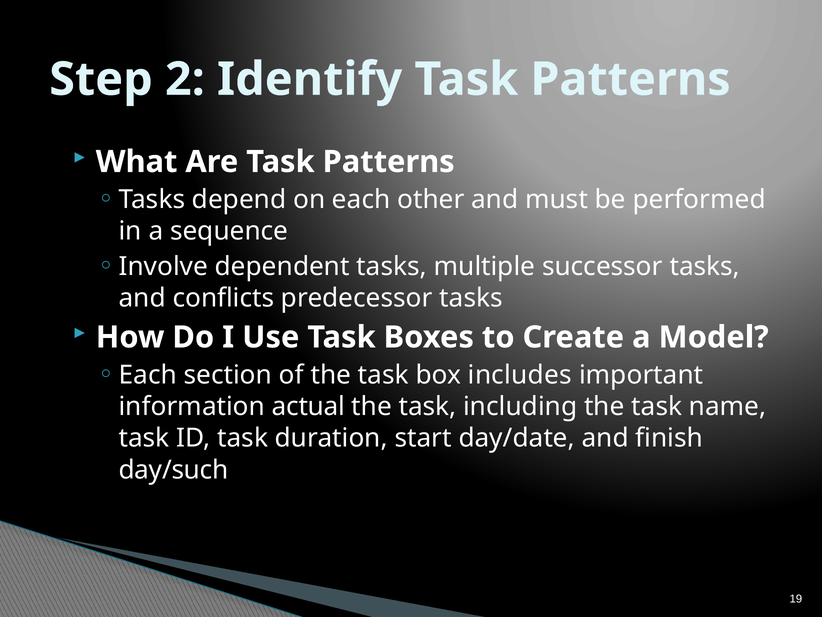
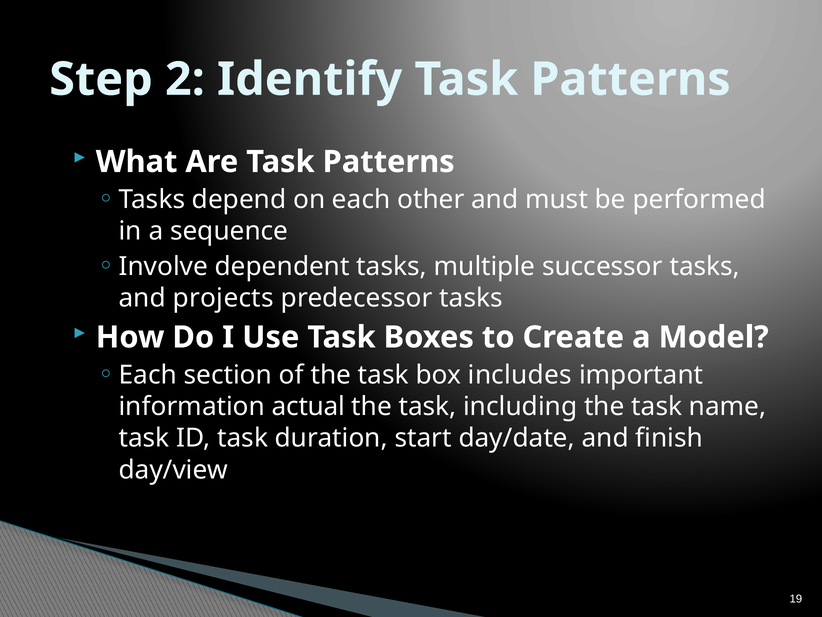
conflicts: conflicts -> projects (223, 298)
day/such: day/such -> day/view (173, 469)
